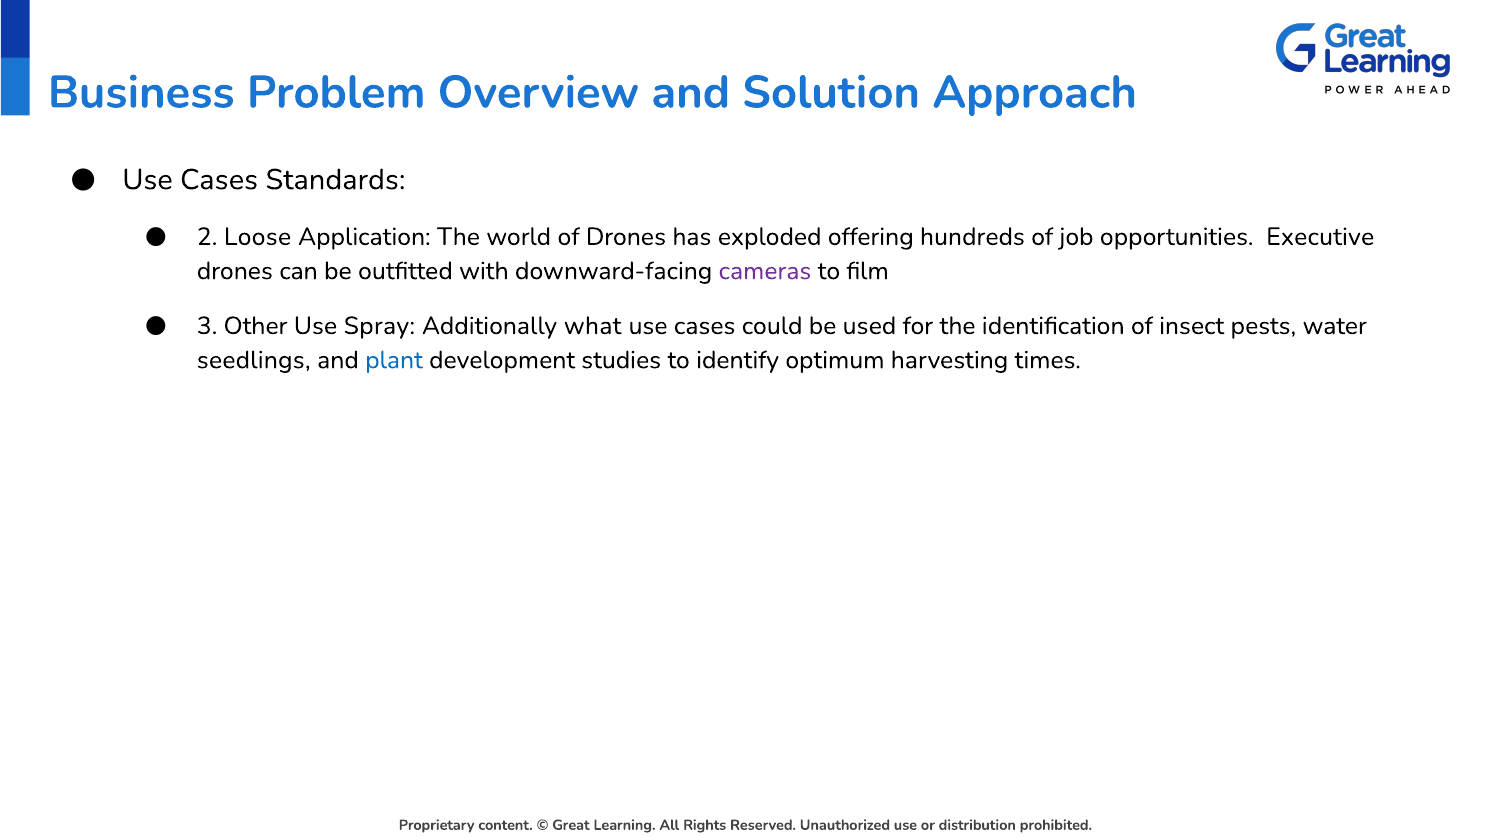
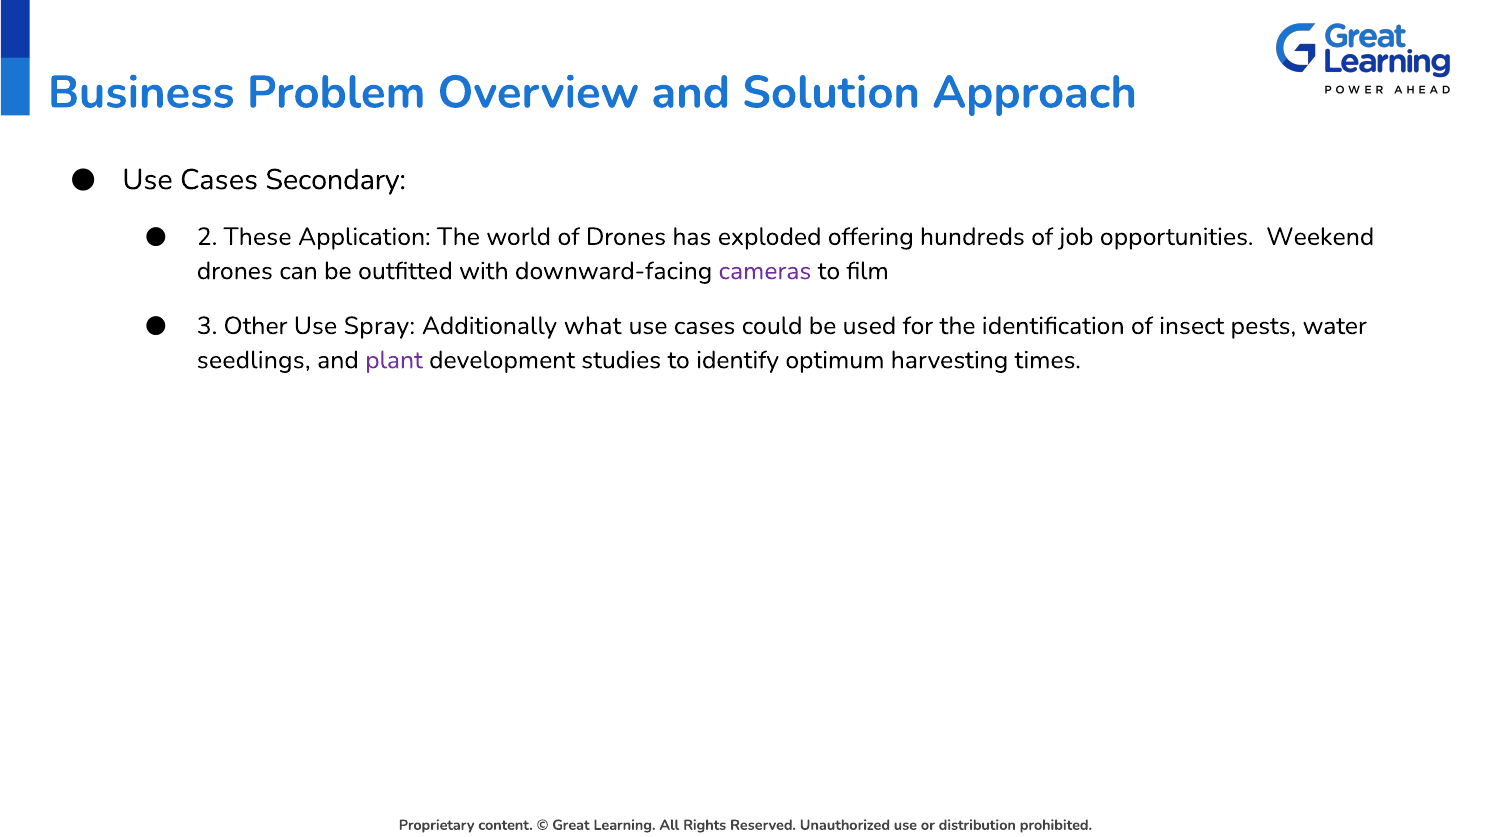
Standards: Standards -> Secondary (336, 180)
Loose: Loose -> These (258, 237)
Executive: Executive -> Weekend (1320, 237)
plant colour: blue -> purple (394, 360)
